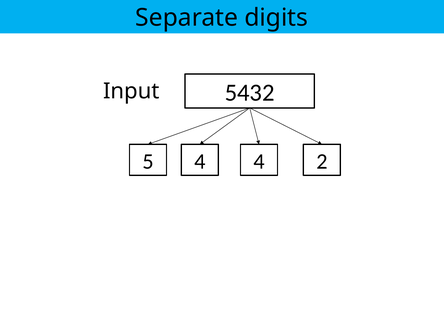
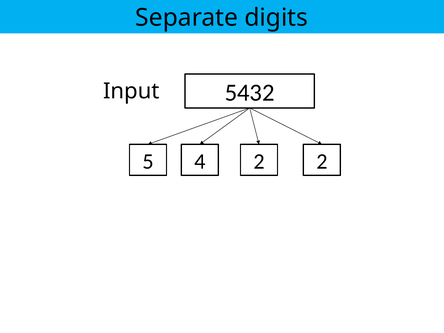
4 4: 4 -> 2 (259, 161)
